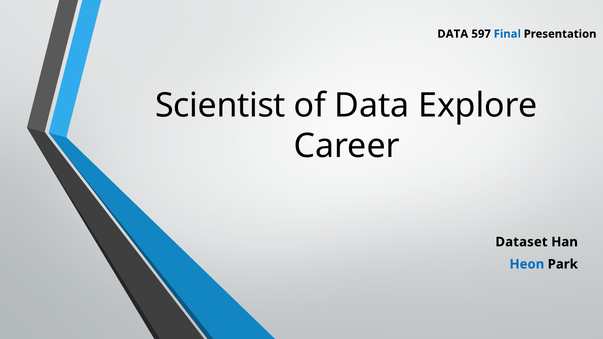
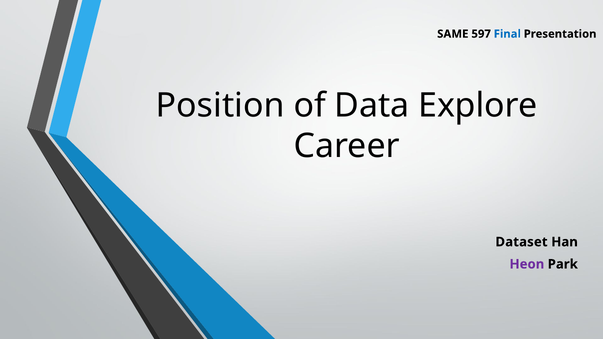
DATA: DATA -> SAME (453, 34)
Scientist: Scientist -> Position (220, 106)
Heon colour: blue -> purple (527, 264)
